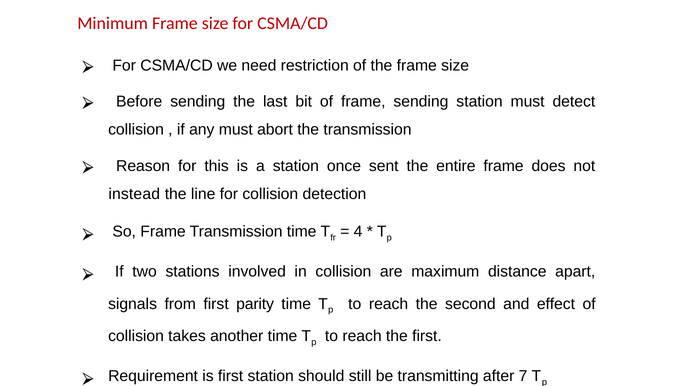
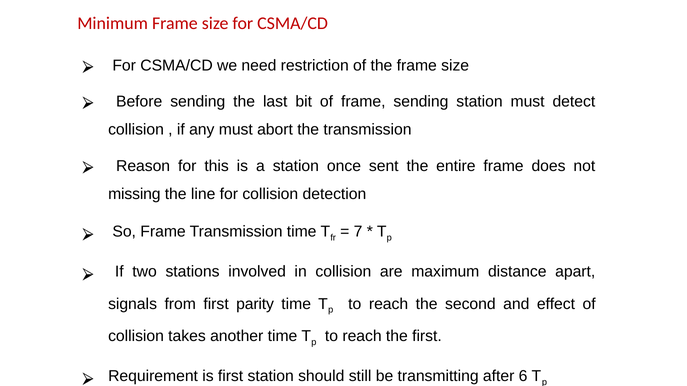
instead: instead -> missing (134, 194)
4: 4 -> 7 (358, 232)
7: 7 -> 6 (523, 377)
